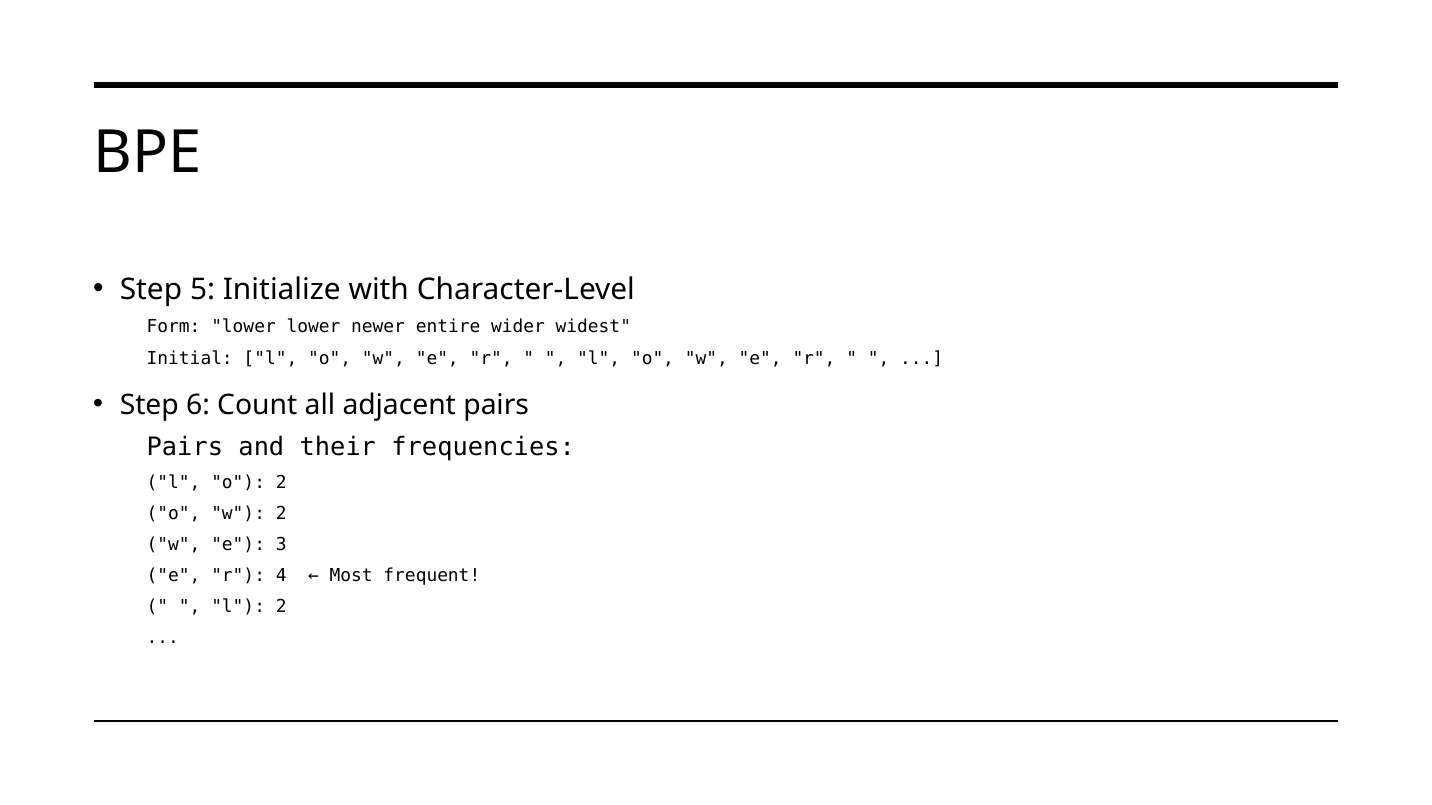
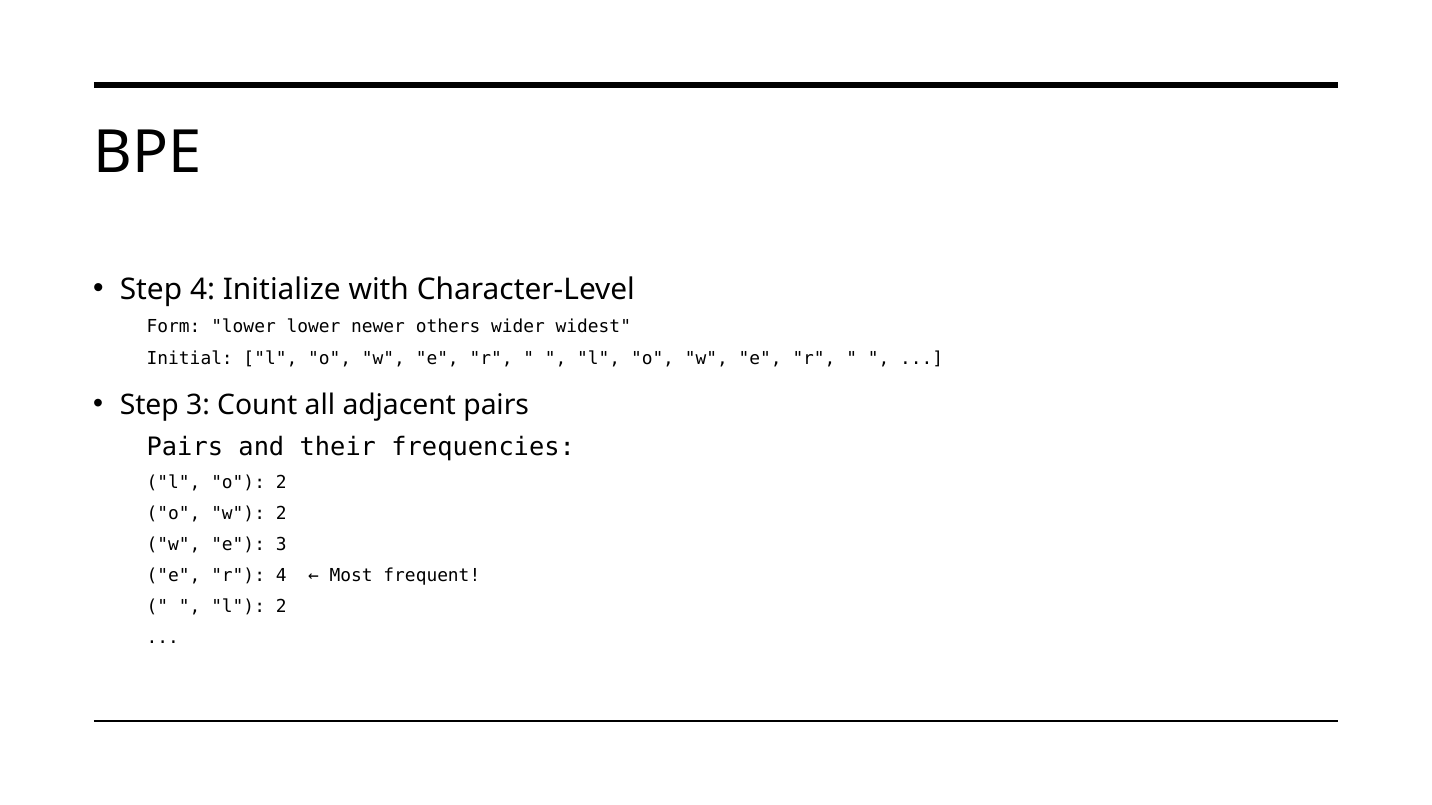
Step 5: 5 -> 4 (203, 290)
entire: entire -> others (448, 327)
Step 6: 6 -> 3 (198, 405)
